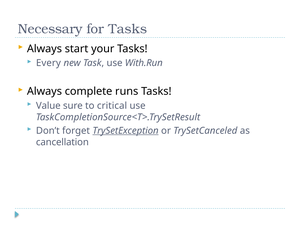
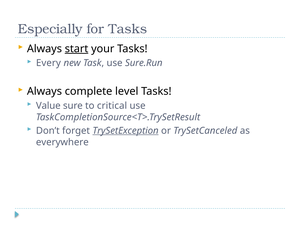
Necessary: Necessary -> Especially (50, 29)
start underline: none -> present (77, 49)
With.Run: With.Run -> Sure.Run (144, 63)
runs: runs -> level (127, 91)
cancellation: cancellation -> everywhere (62, 142)
